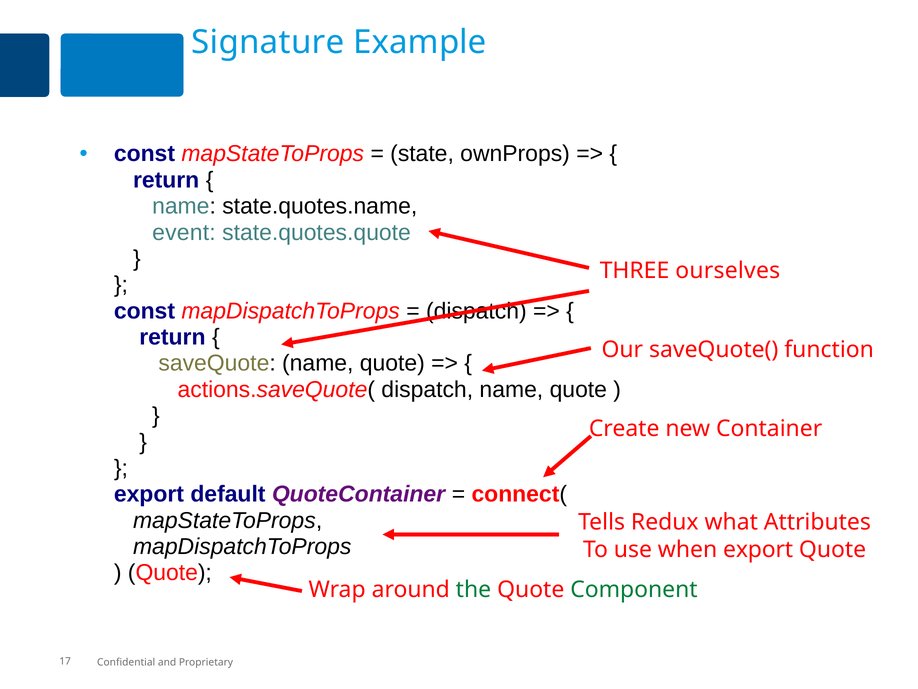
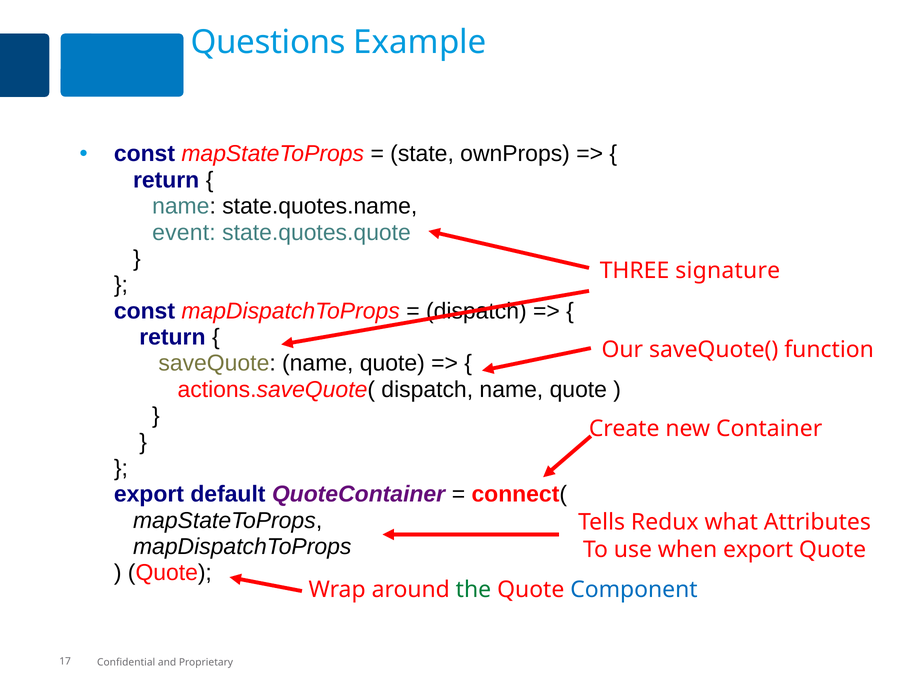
Signature: Signature -> Questions (268, 42)
ourselves: ourselves -> signature (728, 271)
Component colour: green -> blue (634, 589)
